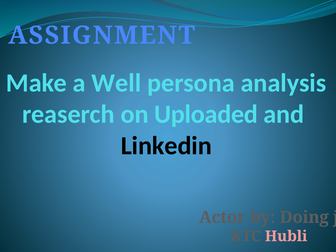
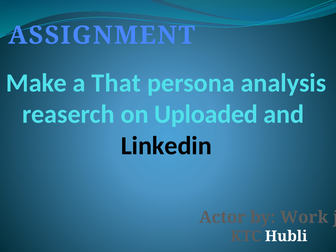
Well: Well -> That (116, 83)
Doing: Doing -> Work (304, 217)
Hubli colour: pink -> white (286, 236)
